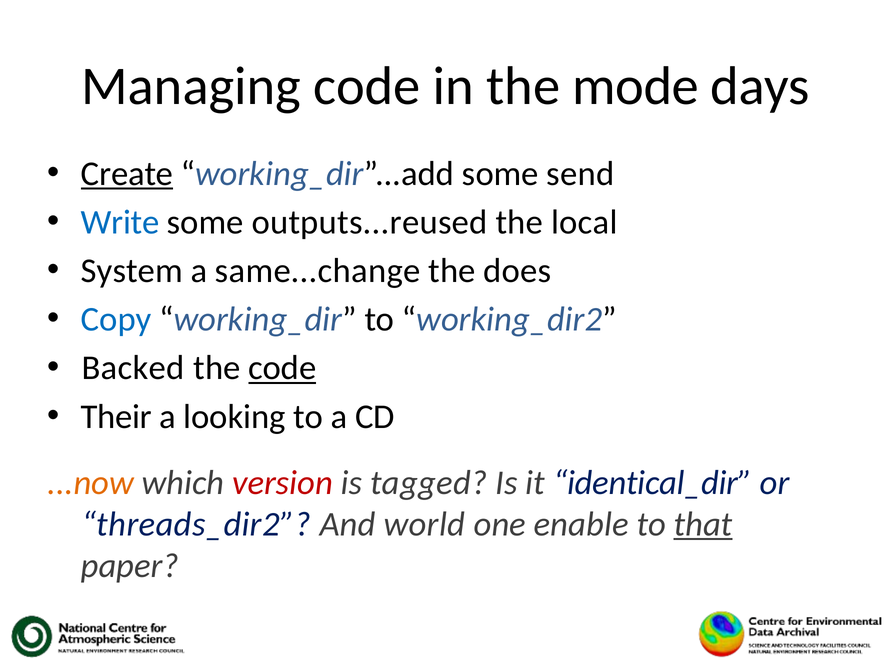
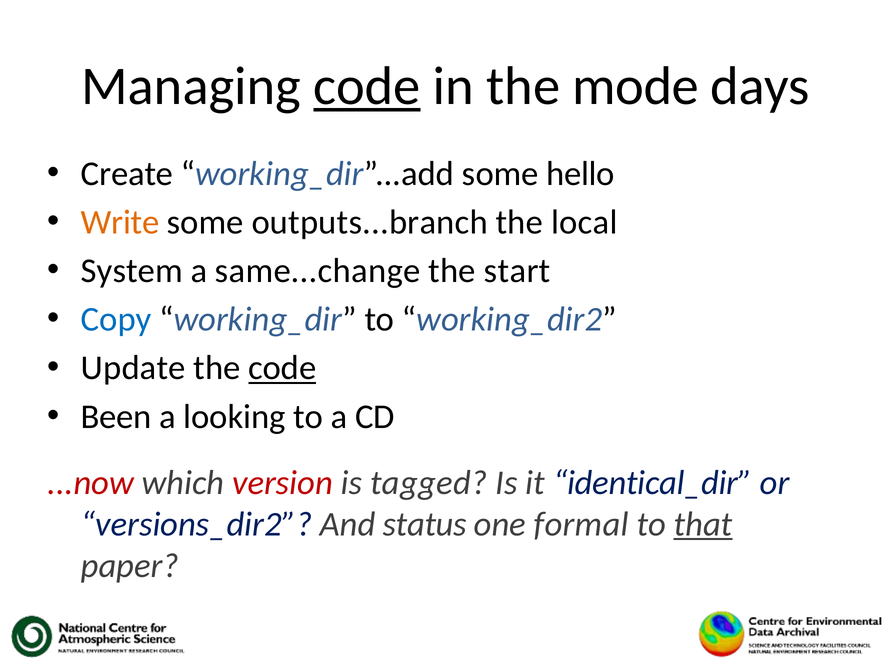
code underline: none -> present (367, 86)
Create underline: present -> none (127, 174)
send: send -> hello (581, 174)
Write colour: blue -> orange (120, 222)
outputs...reused: outputs...reused -> outputs...branch (370, 222)
does: does -> start (517, 271)
Backed: Backed -> Update (133, 368)
Their: Their -> Been (116, 417)
...now colour: orange -> red (91, 483)
threads_dir2: threads_dir2 -> versions_dir2 (197, 524)
world: world -> status (425, 524)
enable: enable -> formal (581, 524)
